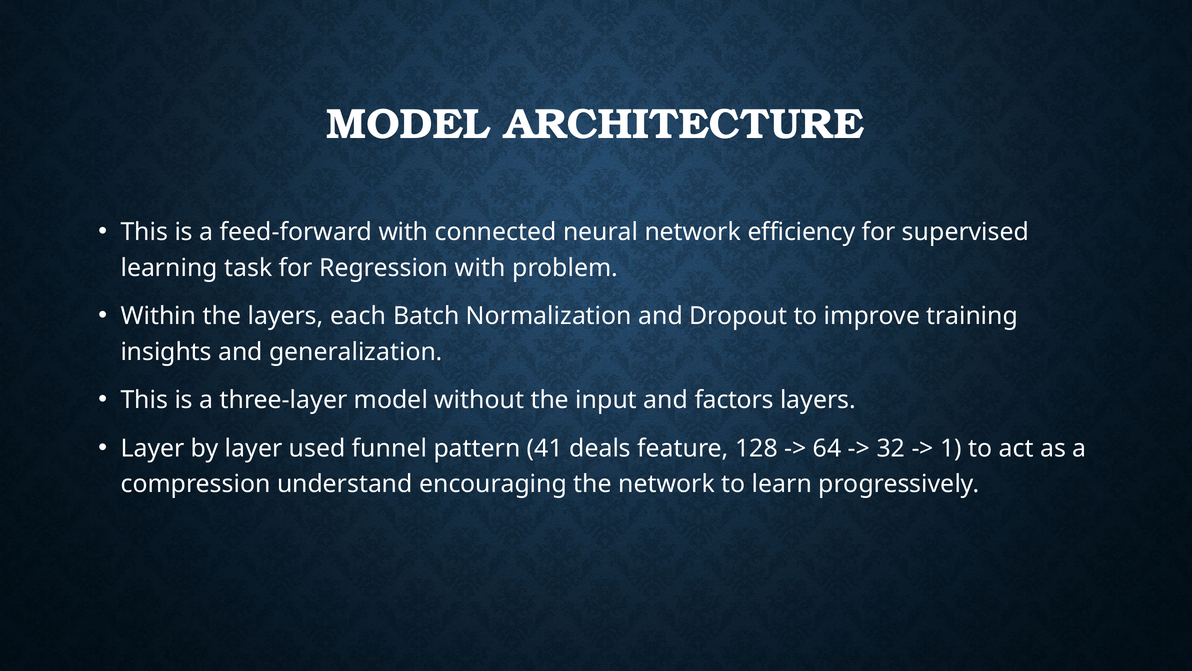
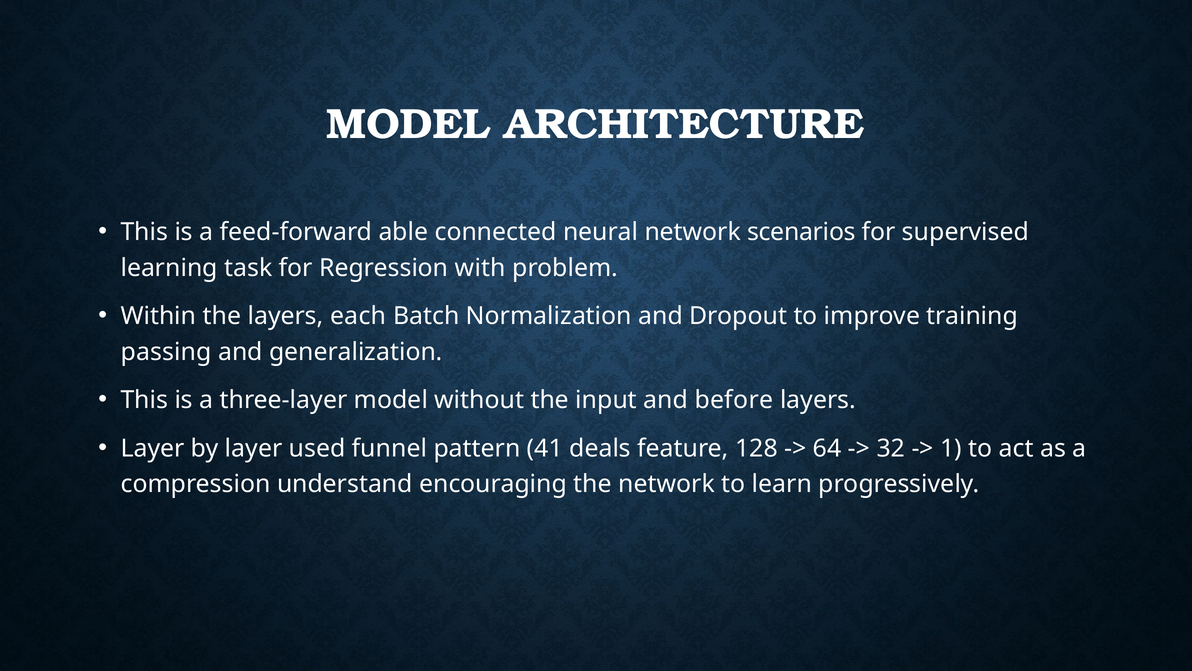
feed-forward with: with -> able (403, 232)
efficiency: efficiency -> scenarios (801, 232)
insights: insights -> passing (166, 352)
factors: factors -> before (734, 400)
